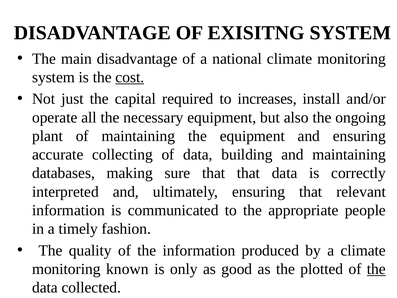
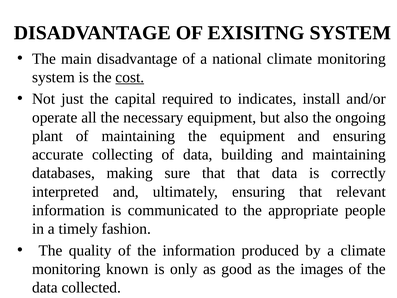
increases: increases -> indicates (267, 99)
plotted: plotted -> images (322, 269)
the underline: present -> none (376, 269)
